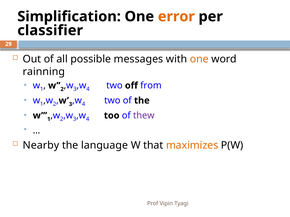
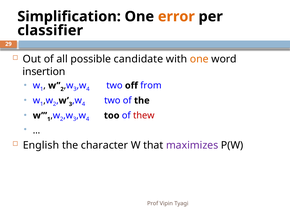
messages: messages -> candidate (138, 59)
rainning: rainning -> insertion (44, 72)
thew colour: purple -> red (144, 116)
Nearby: Nearby -> English (41, 146)
language: language -> character (105, 146)
maximizes colour: orange -> purple (192, 146)
